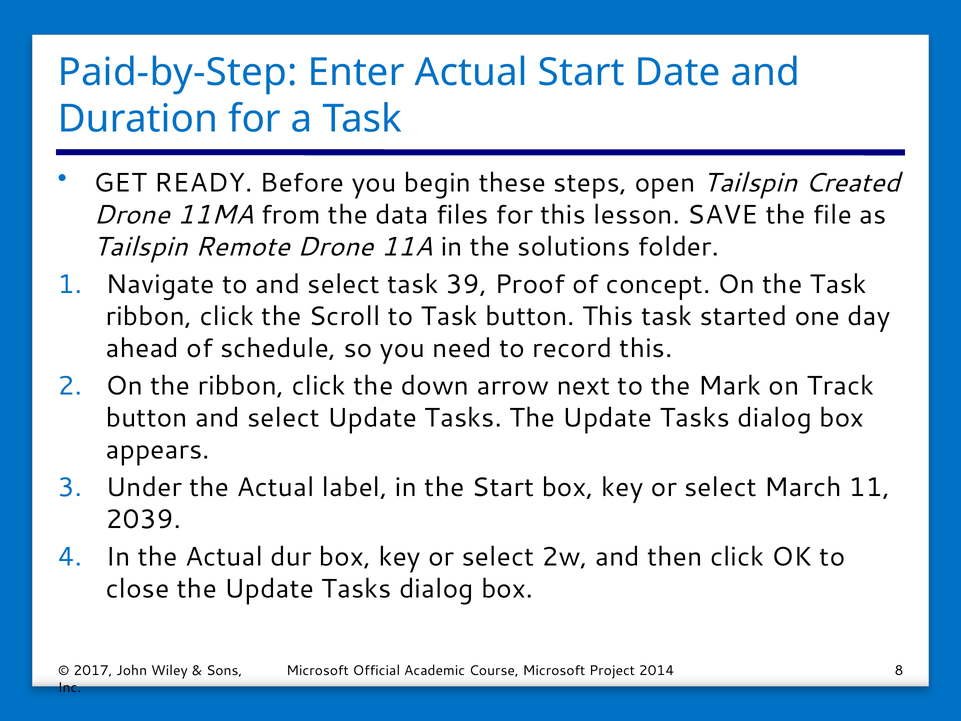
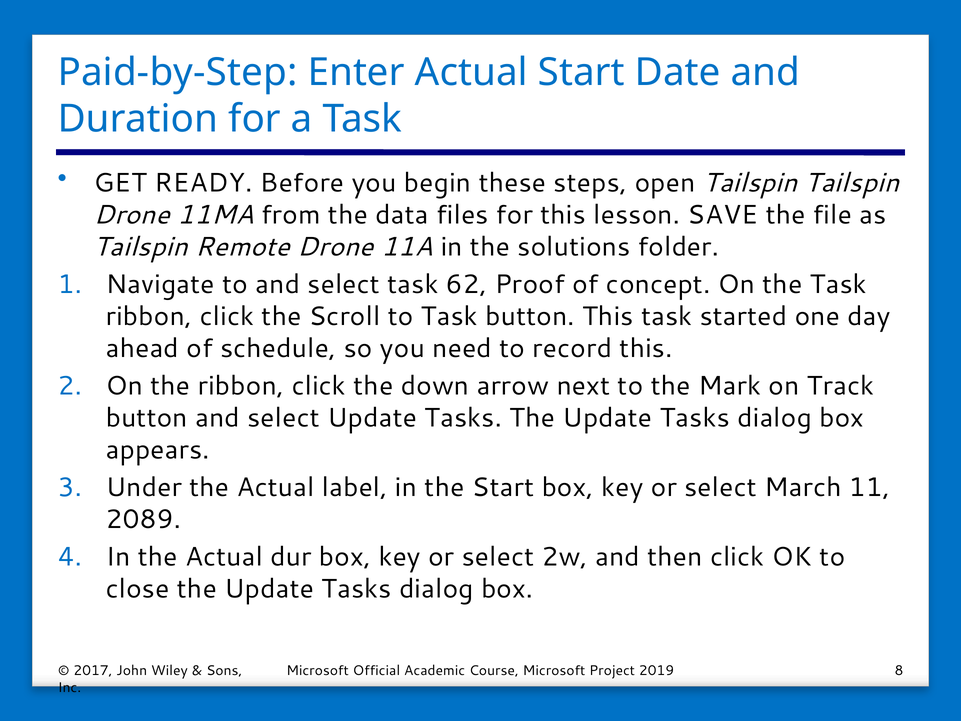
Tailspin Created: Created -> Tailspin (852, 183)
39: 39 -> 62 (467, 284)
2039: 2039 -> 2089 (143, 519)
2014: 2014 -> 2019 (657, 671)
